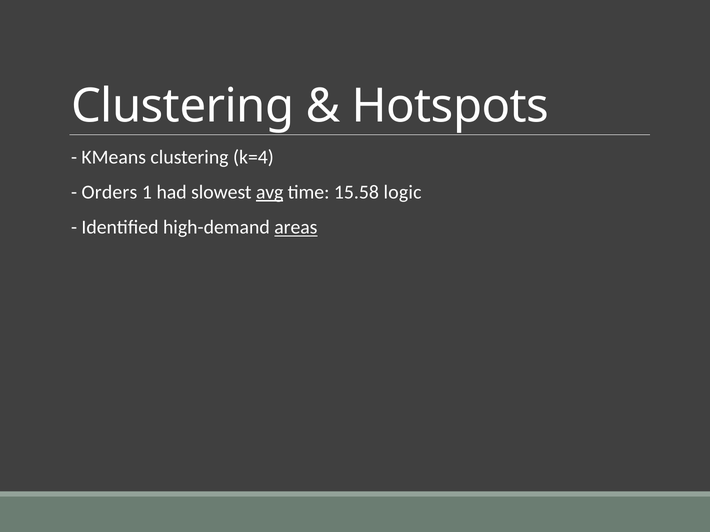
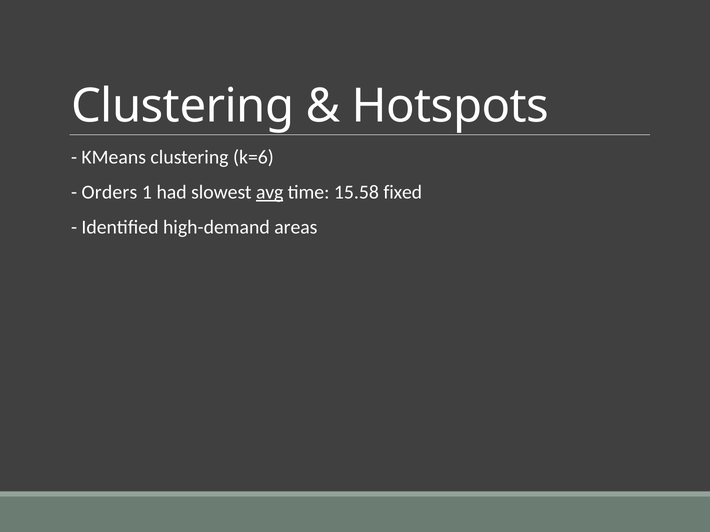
k=4: k=4 -> k=6 (253, 157)
logic: logic -> fixed (403, 193)
areas underline: present -> none (296, 228)
